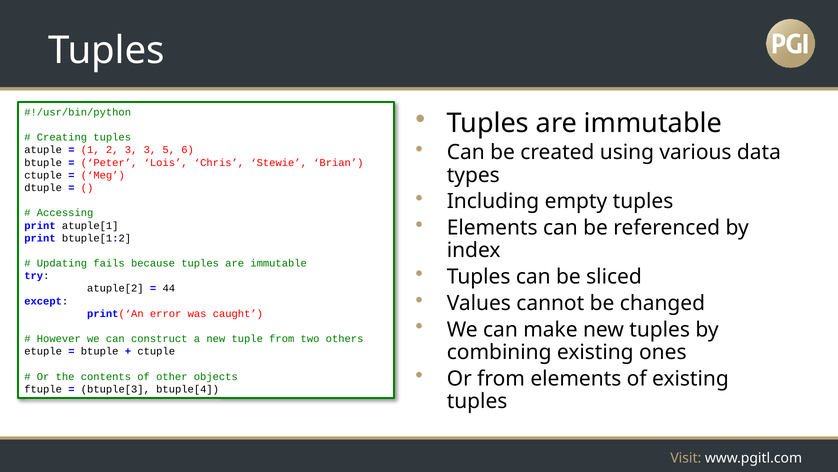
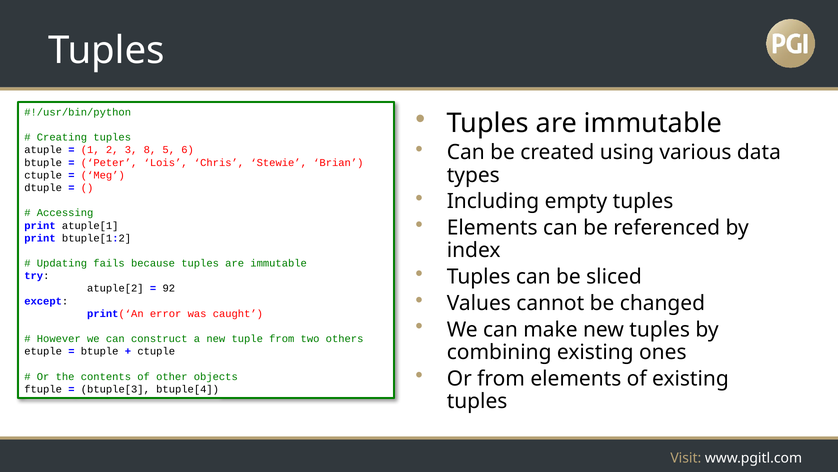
3 3: 3 -> 8 (150, 150)
44: 44 -> 92 (169, 288)
